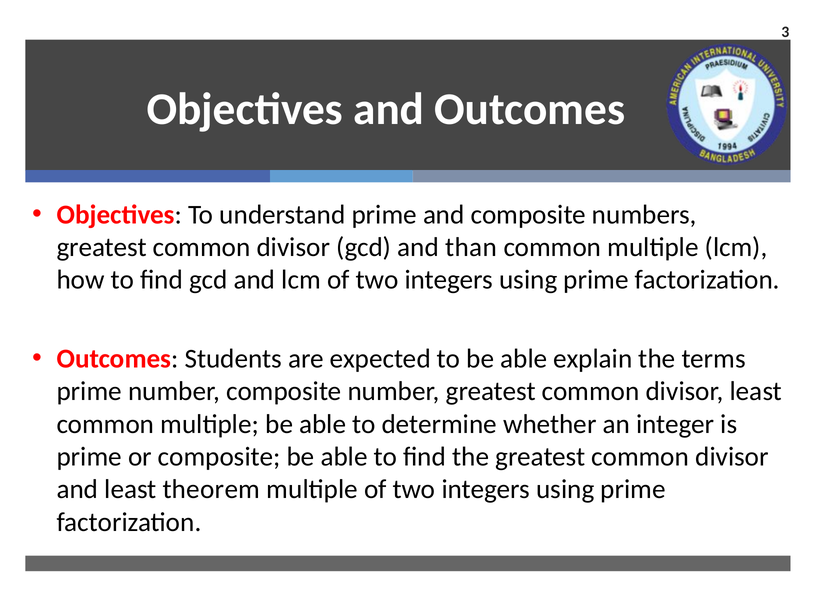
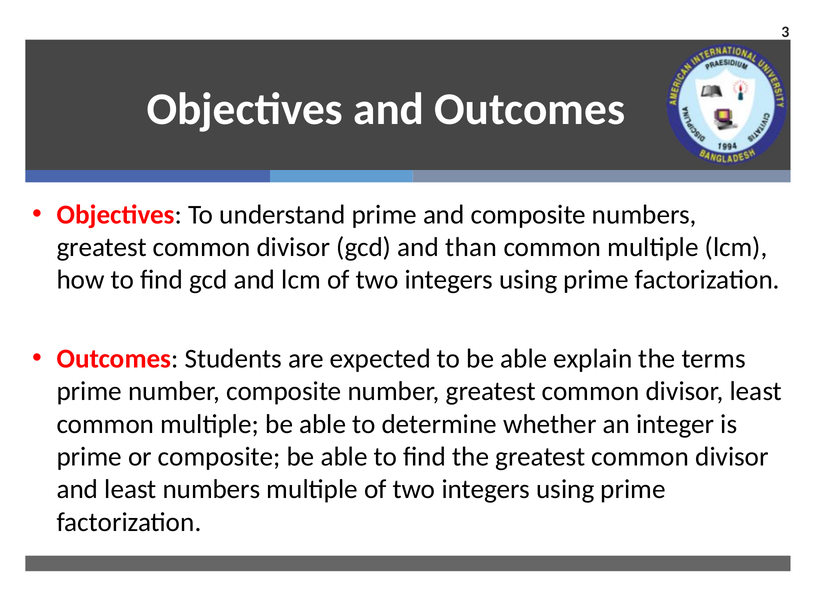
least theorem: theorem -> numbers (211, 489)
